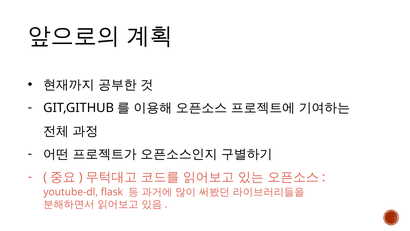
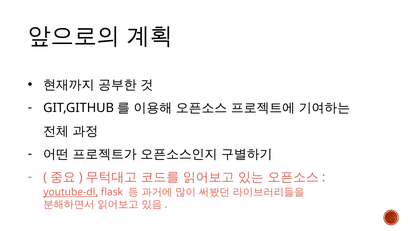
youtube-dl underline: none -> present (71, 192)
